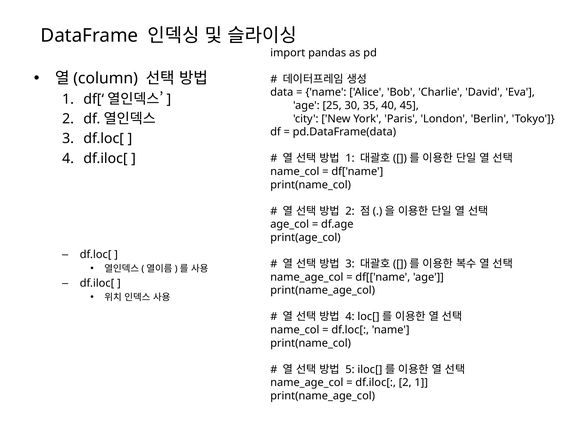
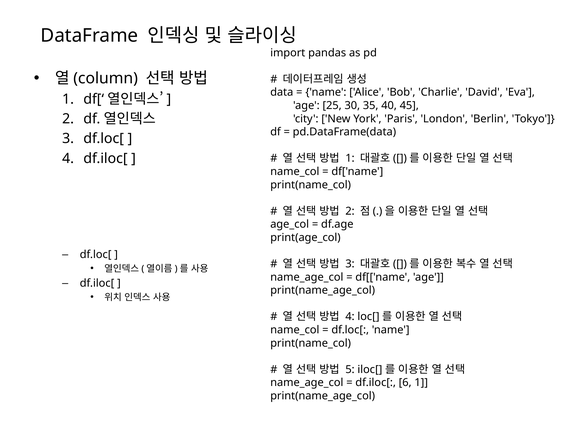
df.iloc[ 2: 2 -> 6 (405, 382)
